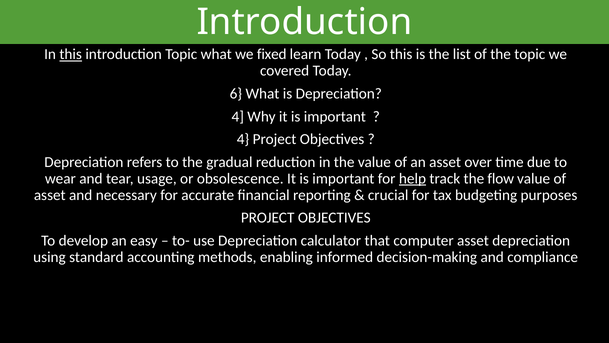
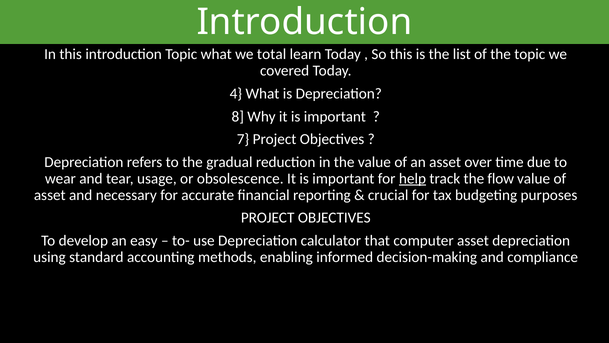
this underline: present -> none (71, 54)
fixed: fixed -> total (272, 54)
6: 6 -> 4 (236, 94)
4: 4 -> 8 (238, 116)
4: 4 -> 7 (243, 139)
